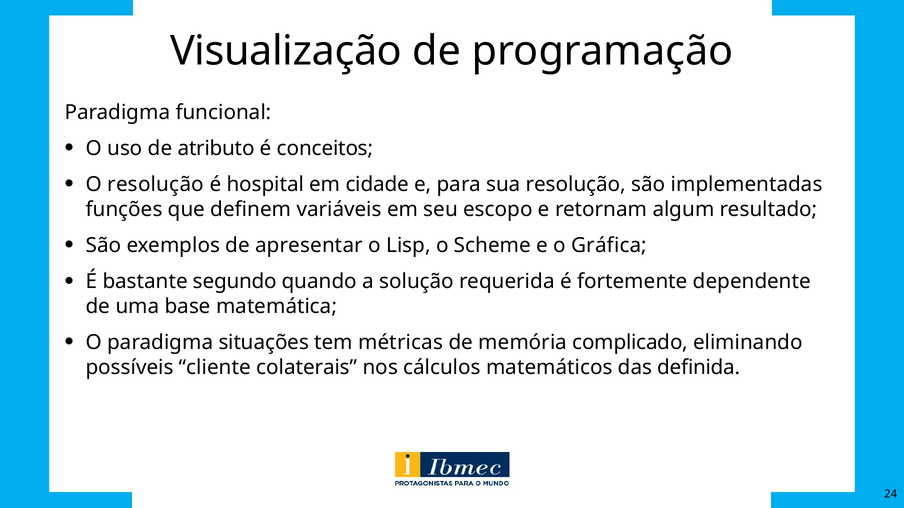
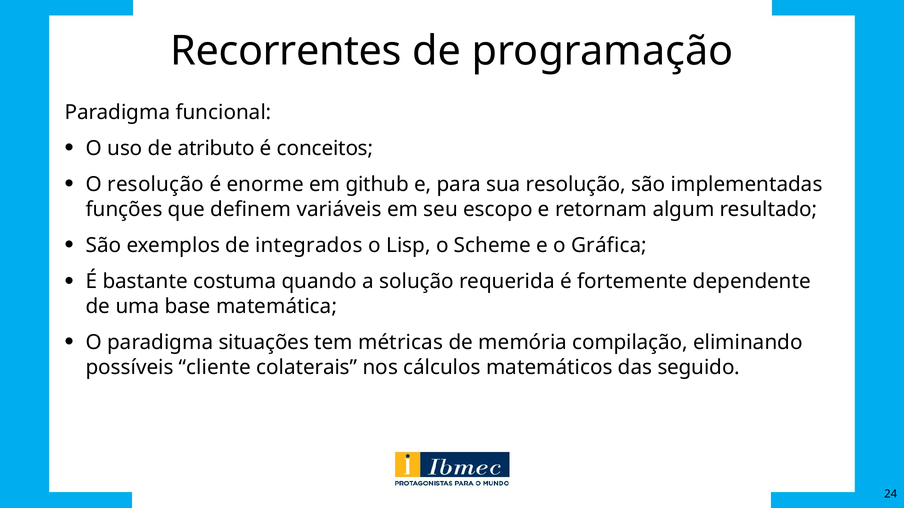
Visualização: Visualização -> Recorrentes (286, 51)
hospital: hospital -> enorme (265, 185)
cidade: cidade -> github (377, 185)
apresentar: apresentar -> integrados (309, 246)
segundo: segundo -> costuma (235, 282)
complicado: complicado -> compilação (630, 343)
definida: definida -> seguido (699, 368)
